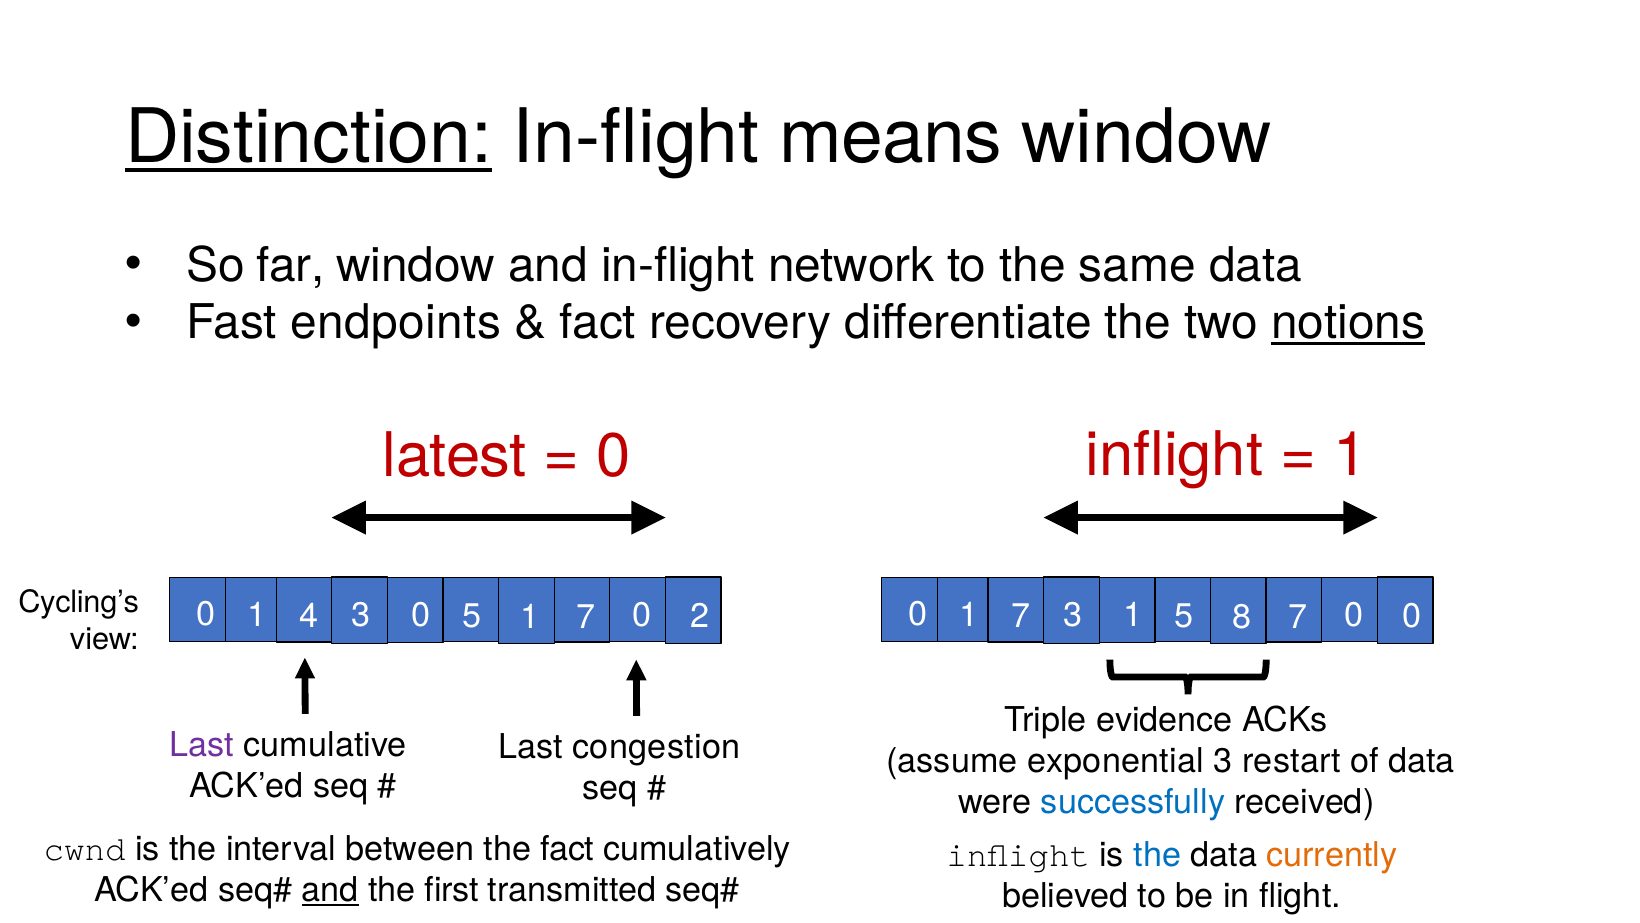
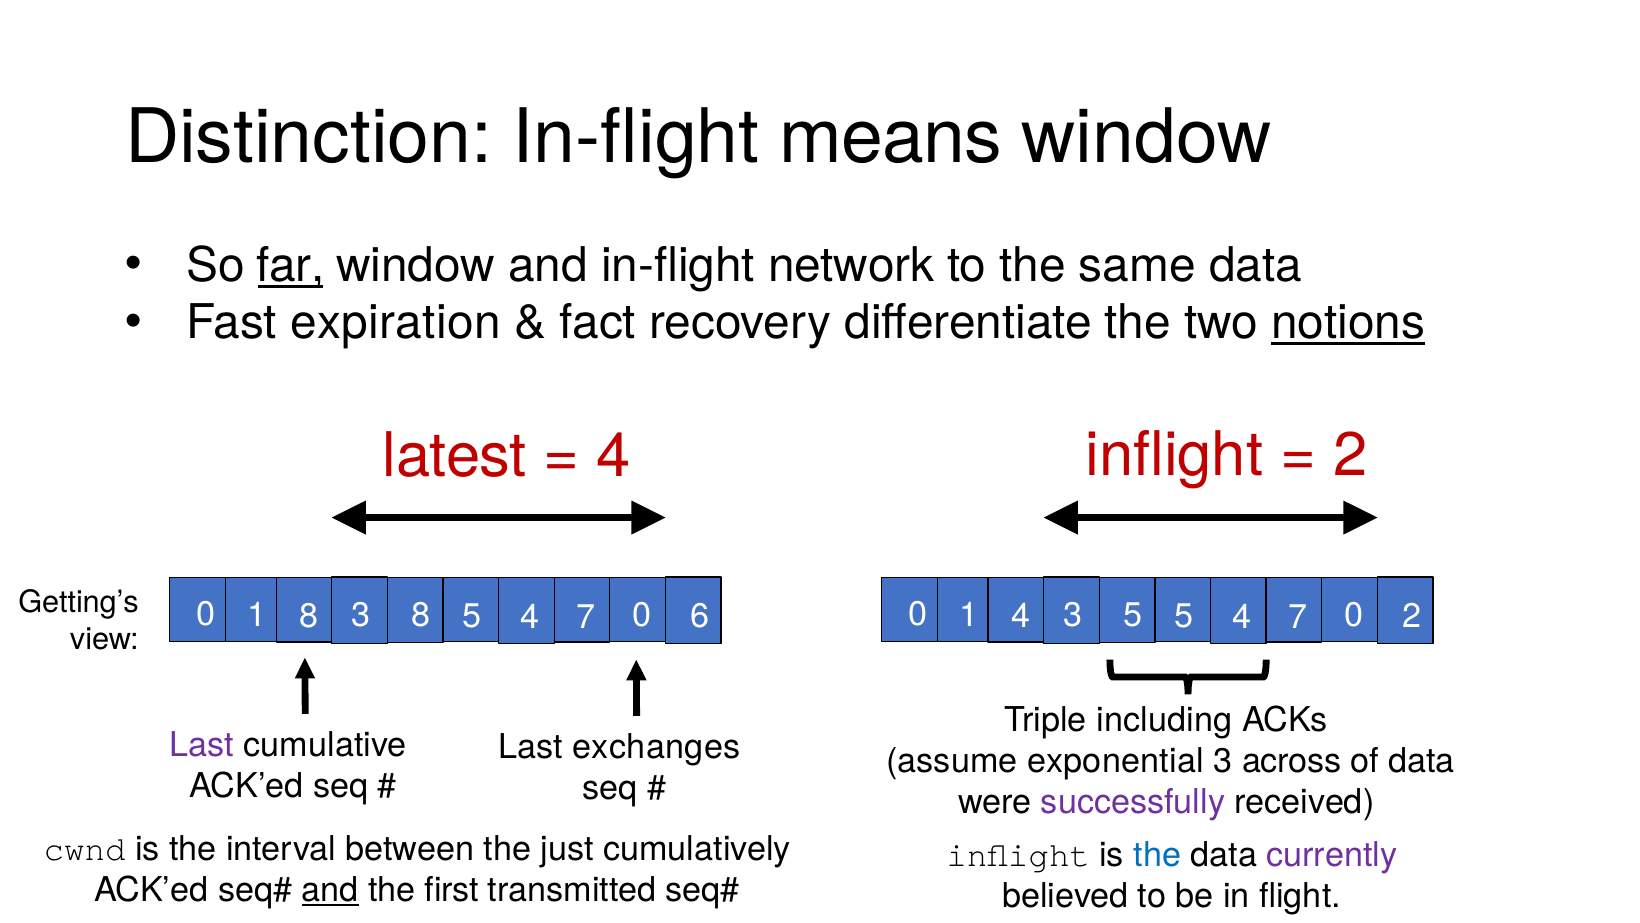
Distinction underline: present -> none (309, 138)
far underline: none -> present (291, 265)
endpoints: endpoints -> expiration (396, 323)
1: 1 -> 2 (1350, 455)
0: 0 -> 4 (614, 455)
Cycling’s: Cycling’s -> Getting’s (79, 602)
1 4: 4 -> 8 (309, 616)
3 0: 0 -> 8 (421, 615)
1: 1 -> 4 (530, 617)
2: 2 -> 6 (700, 616)
0 1 7: 7 -> 4 (1021, 616)
3 1: 1 -> 5 (1133, 615)
8: 8 -> 4 (1242, 617)
7 0: 0 -> 2 (1412, 616)
evidence: evidence -> including (1164, 720)
congestion: congestion -> exchanges (657, 747)
restart: restart -> across (1292, 761)
successfully colour: blue -> purple (1133, 802)
the fact: fact -> just (567, 849)
currently colour: orange -> purple (1332, 855)
